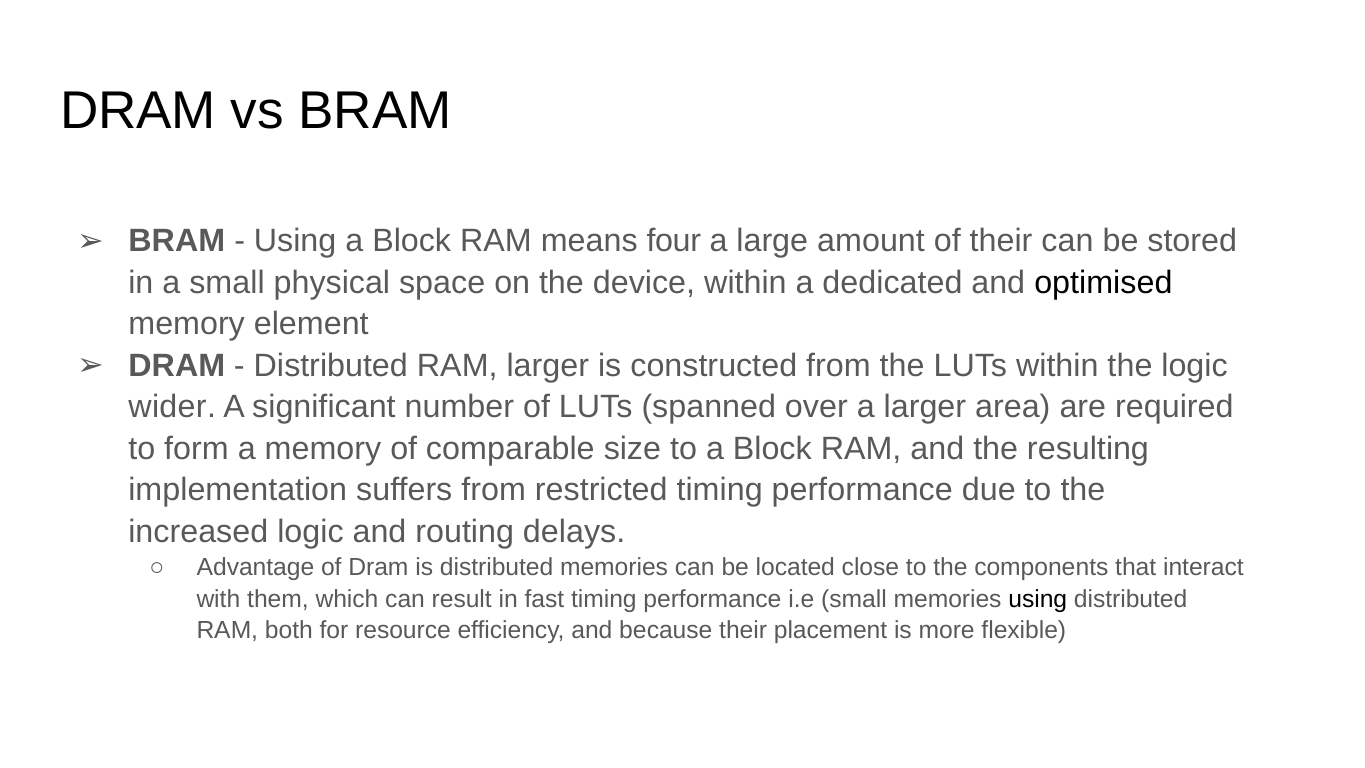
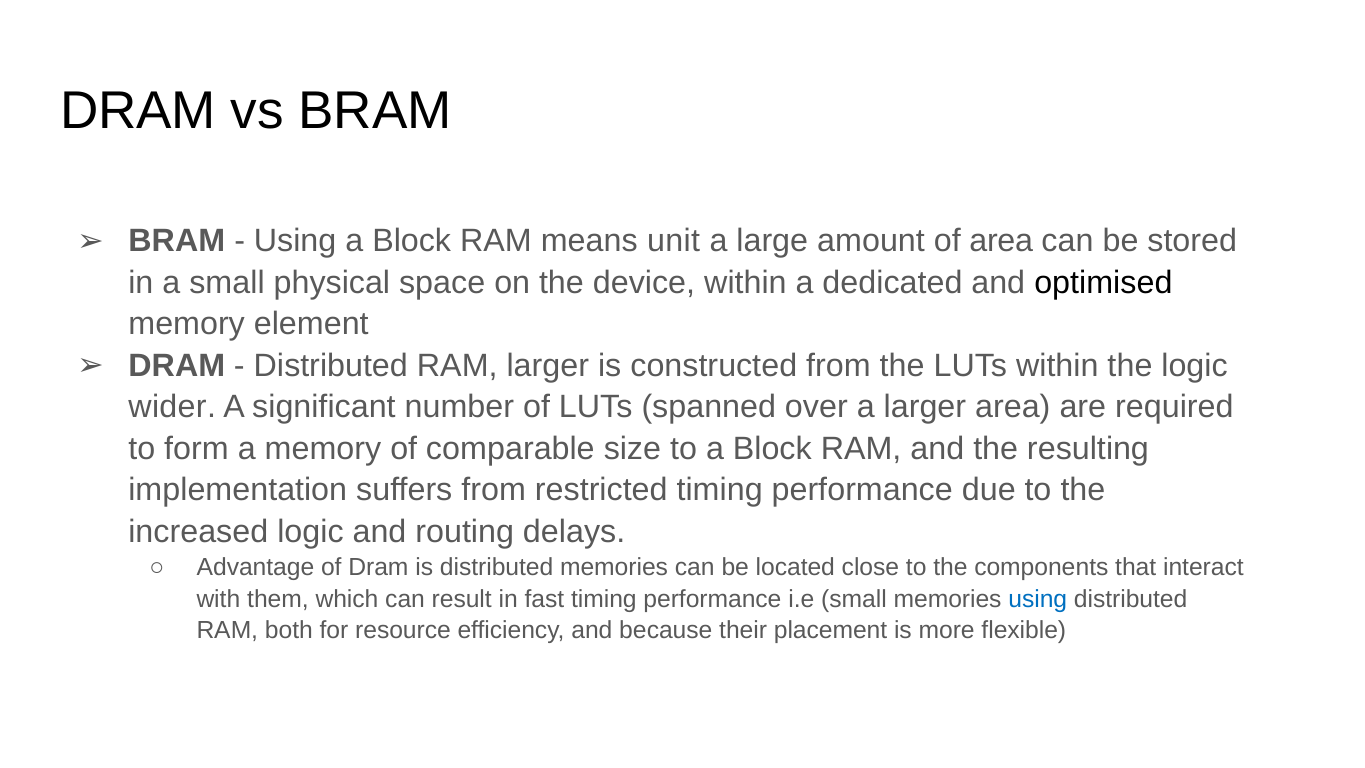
four: four -> unit (673, 241)
of their: their -> area (1001, 241)
using colour: black -> blue (1038, 599)
